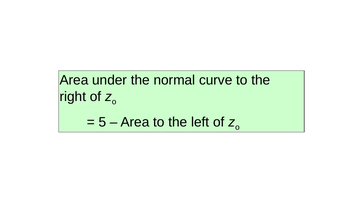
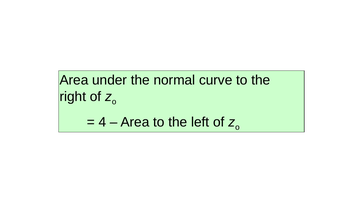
5: 5 -> 4 (102, 122)
